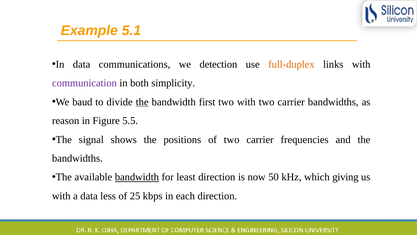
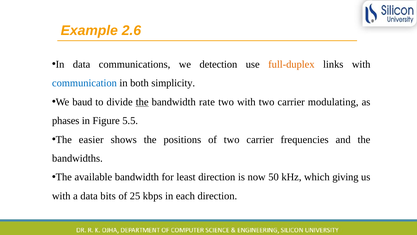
5.1: 5.1 -> 2.6 (131, 31)
communication colour: purple -> blue (84, 83)
first: first -> rate (207, 102)
carrier bandwidths: bandwidths -> modulating (333, 102)
reason: reason -> phases (66, 121)
signal: signal -> easier (91, 139)
bandwidth underline: present -> none (137, 177)
less: less -> bits (108, 196)
